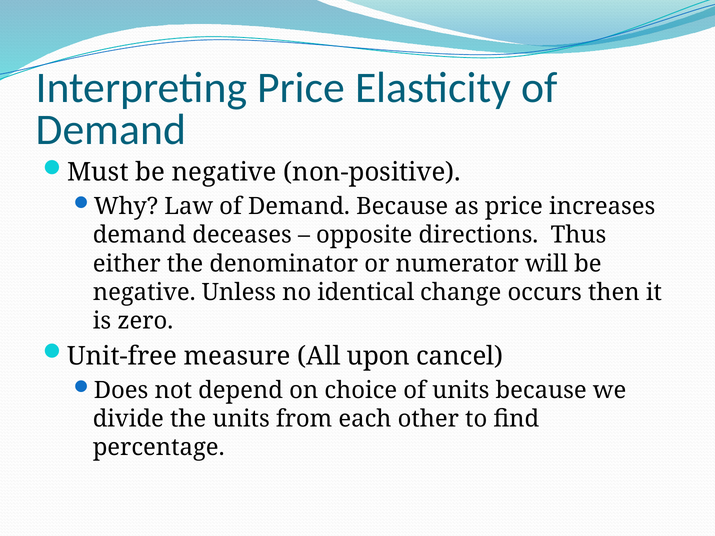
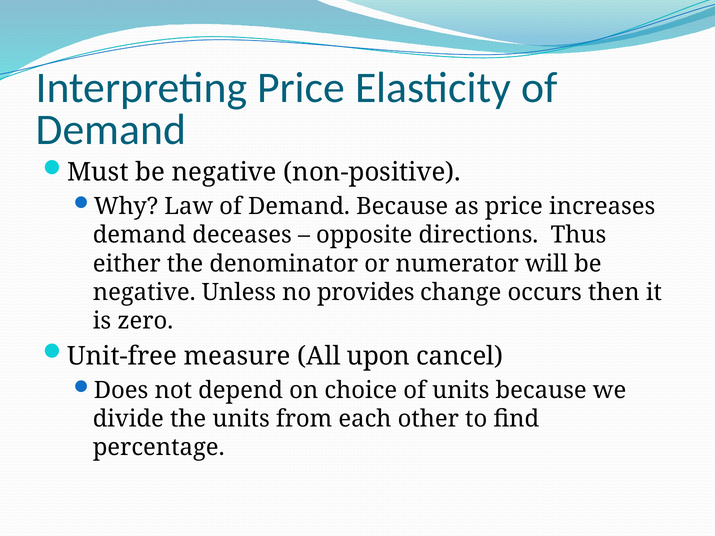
identical: identical -> provides (366, 292)
